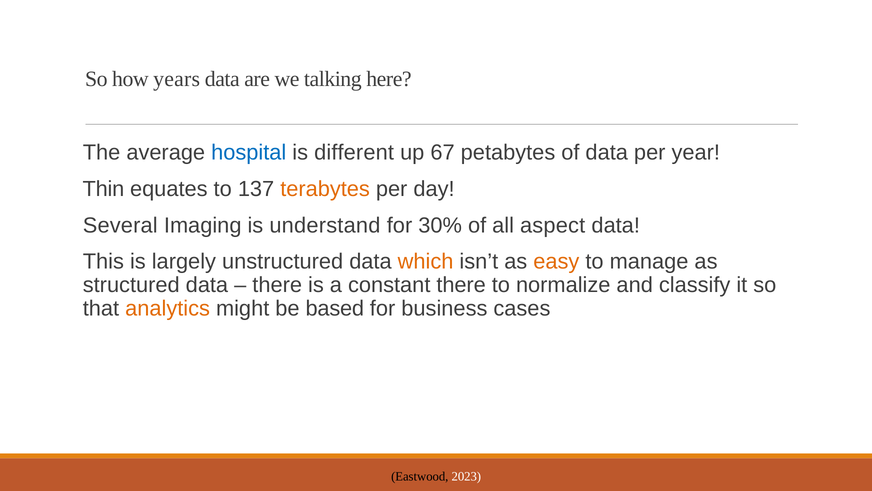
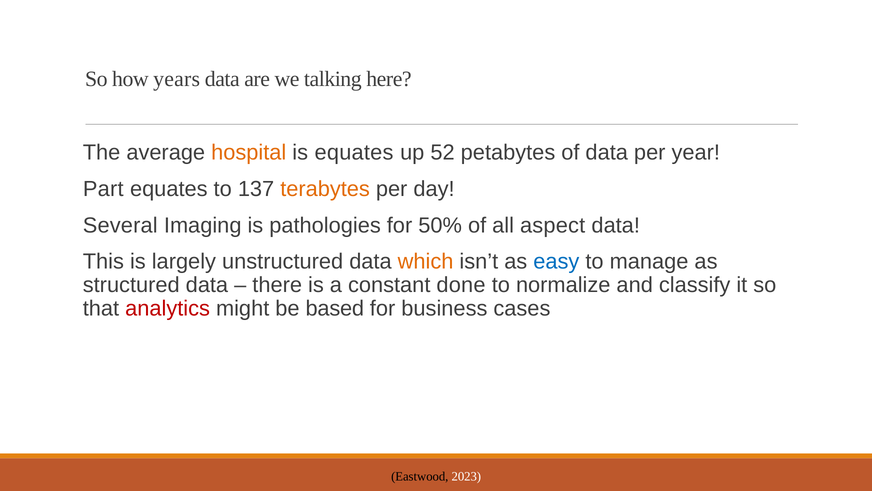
hospital colour: blue -> orange (249, 153)
is different: different -> equates (354, 153)
67: 67 -> 52 (443, 153)
Thin: Thin -> Part (103, 189)
understand: understand -> pathologies (325, 225)
30%: 30% -> 50% (440, 225)
easy colour: orange -> blue (556, 261)
constant there: there -> done (461, 285)
analytics colour: orange -> red (168, 308)
